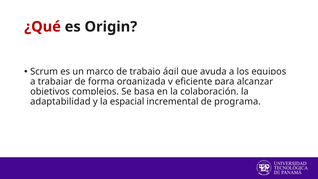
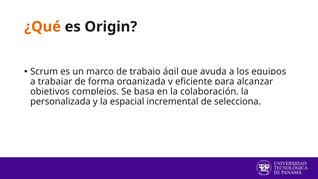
¿Qué colour: red -> orange (43, 27)
adaptabilidad: adaptabilidad -> personalizada (60, 102)
programa: programa -> selecciona (238, 102)
